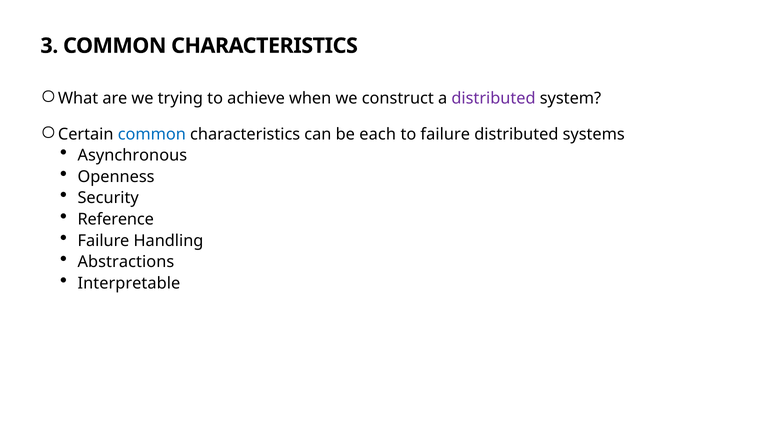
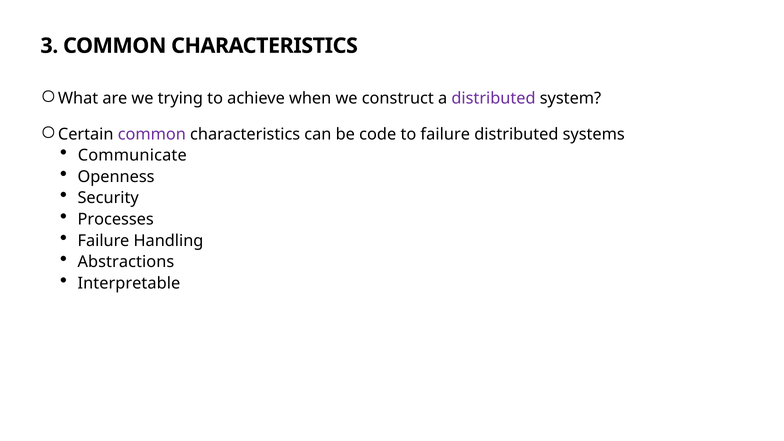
common colour: blue -> purple (152, 134)
each: each -> code (378, 134)
Asynchronous: Asynchronous -> Communicate (132, 155)
Reference: Reference -> Processes (116, 219)
